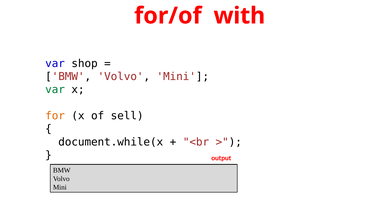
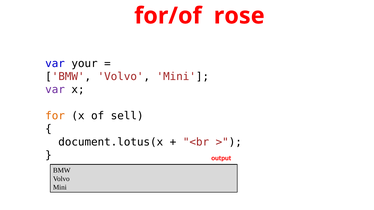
with: with -> rose (239, 16)
shop: shop -> your (85, 64)
var colour: green -> purple (55, 90)
document.while(x: document.while(x -> document.lotus(x (111, 142)
